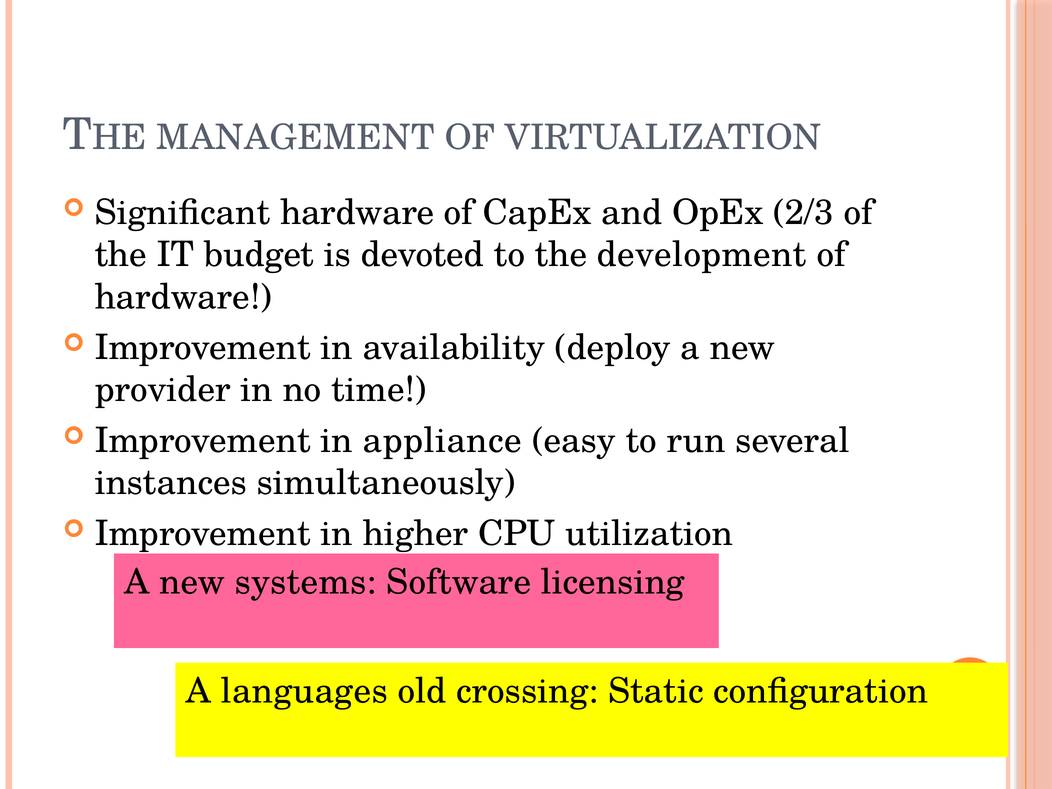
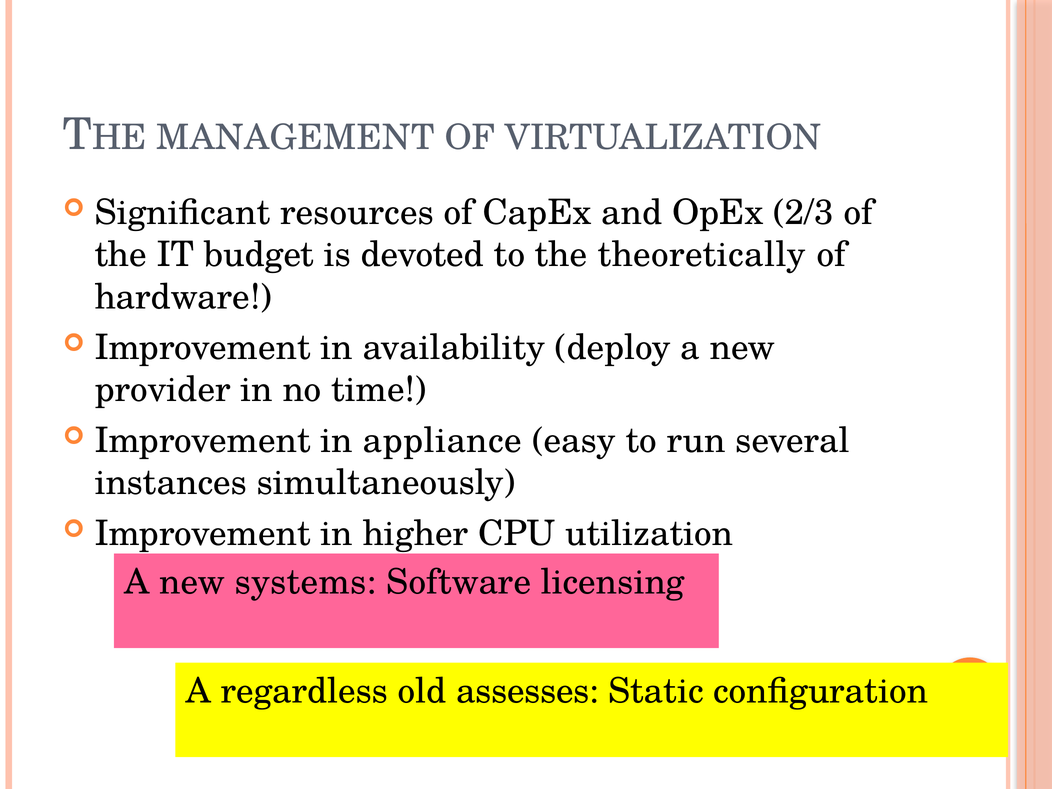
Significant hardware: hardware -> resources (357, 213)
development: development -> theoretically (702, 255)
languages: languages -> regardless (304, 691)
crossing: crossing -> assesses (528, 691)
